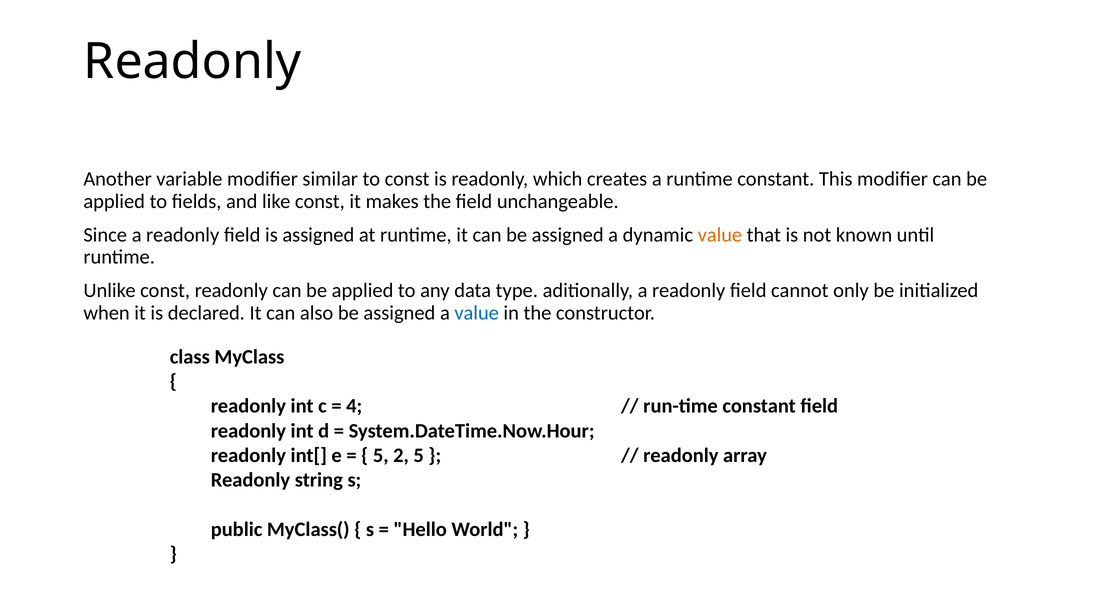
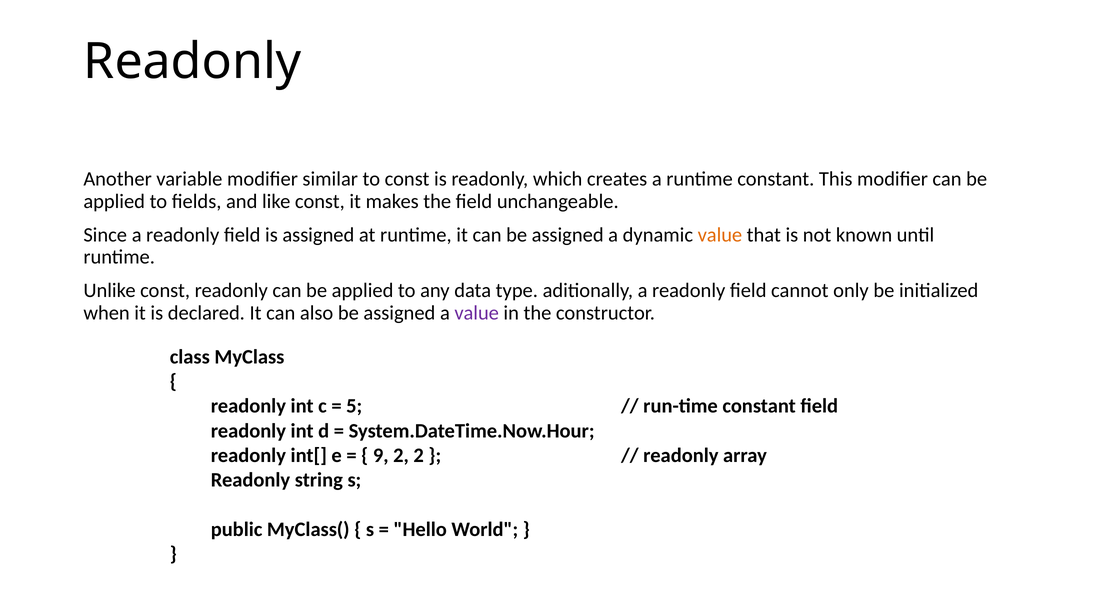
value colour: blue -> purple (477, 312)
4: 4 -> 5 (354, 406)
5: 5 -> 9 (381, 455)
2 5: 5 -> 2 (419, 455)
